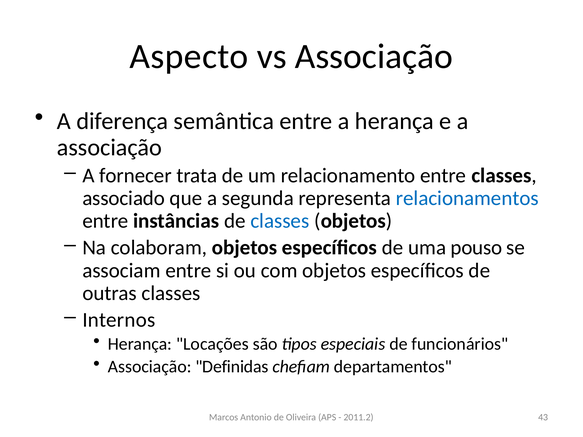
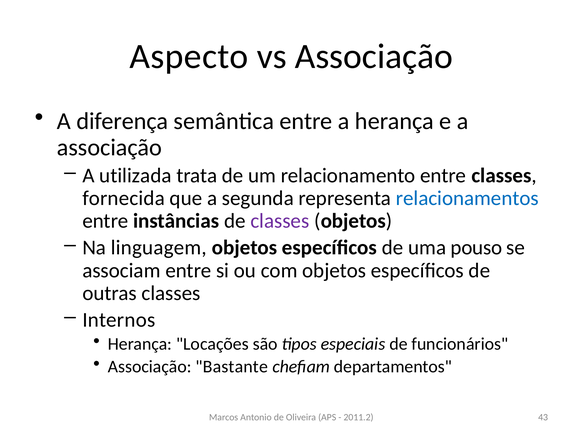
fornecer: fornecer -> utilizada (135, 176)
associado: associado -> fornecida (124, 198)
classes colour: blue -> purple (280, 221)
colaboram: colaboram -> linguagem (159, 248)
Definidas: Definidas -> Bastante (232, 367)
